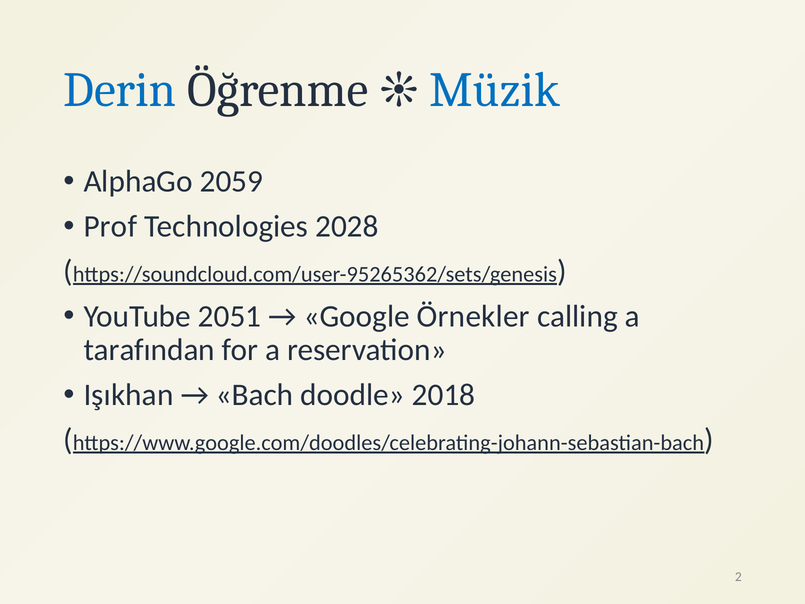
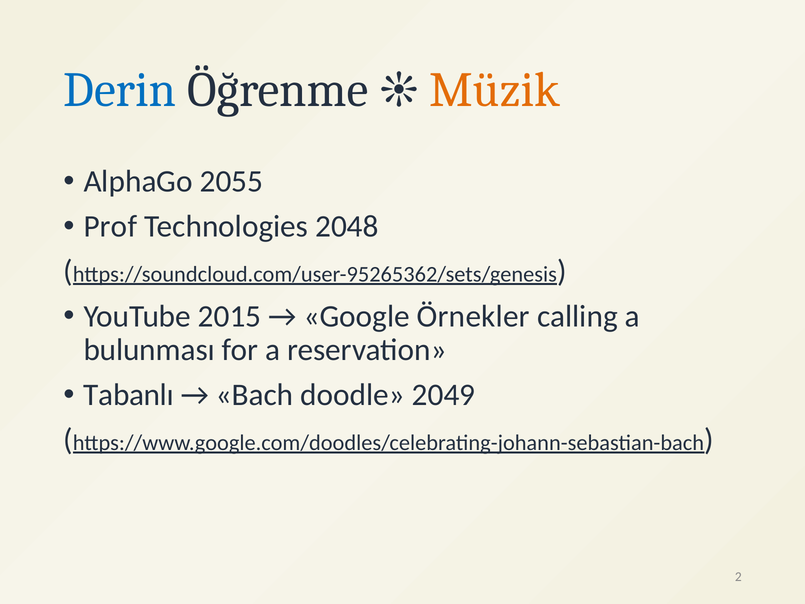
Müzik colour: blue -> orange (495, 90)
2059: 2059 -> 2055 (231, 181)
2028: 2028 -> 2048 (347, 226)
2051: 2051 -> 2015 (230, 316)
tarafından: tarafından -> bulunması (149, 350)
Işıkhan: Işıkhan -> Tabanlı (129, 395)
2018: 2018 -> 2049 (444, 395)
